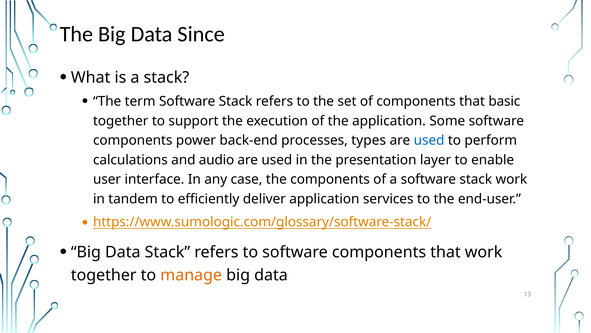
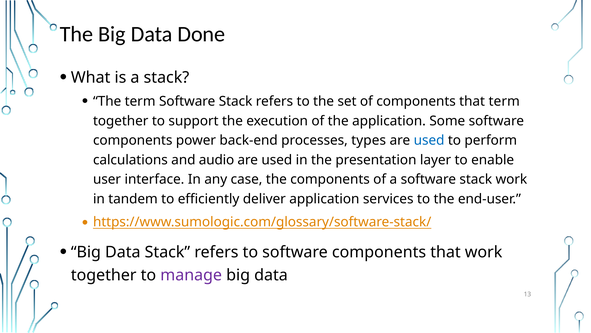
Since: Since -> Done (201, 34)
that basic: basic -> term (504, 101)
manage colour: orange -> purple (191, 275)
